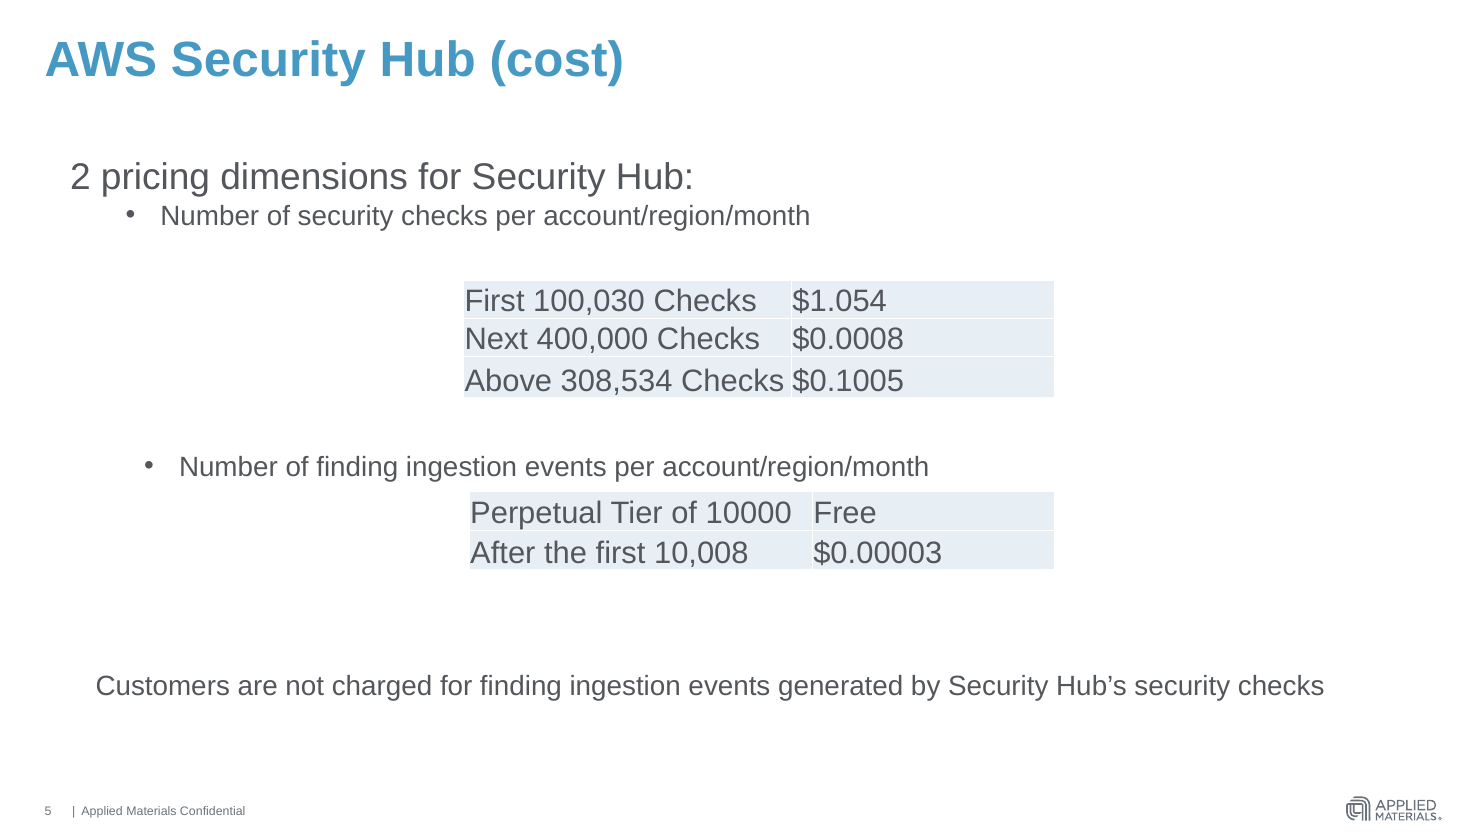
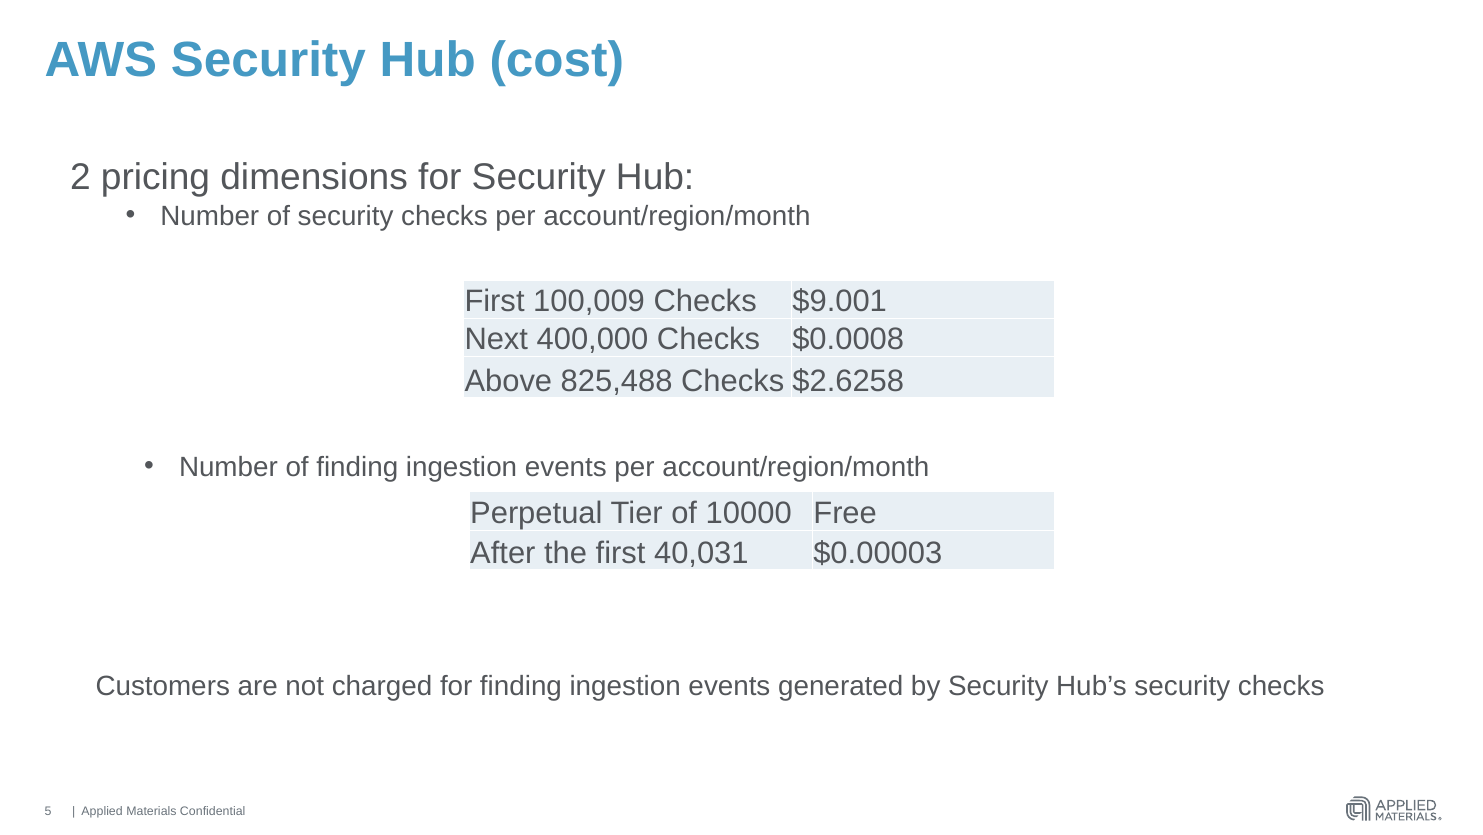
100,030: 100,030 -> 100,009 (589, 301)
$1.054: $1.054 -> $9.001 (840, 301)
308,534: 308,534 -> 825,488 (617, 381)
$0.1005: $0.1005 -> $2.6258 (848, 381)
10,008: 10,008 -> 40,031 (701, 553)
